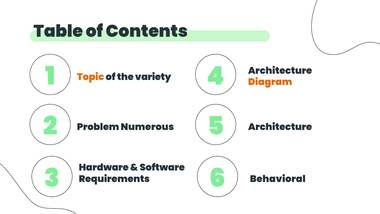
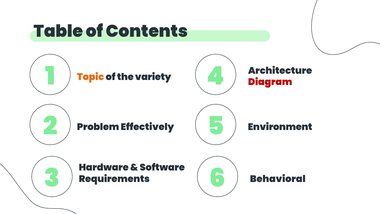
Diagram colour: orange -> red (270, 82)
5 Architecture: Architecture -> Environment (280, 127)
Numerous: Numerous -> Effectively (147, 127)
